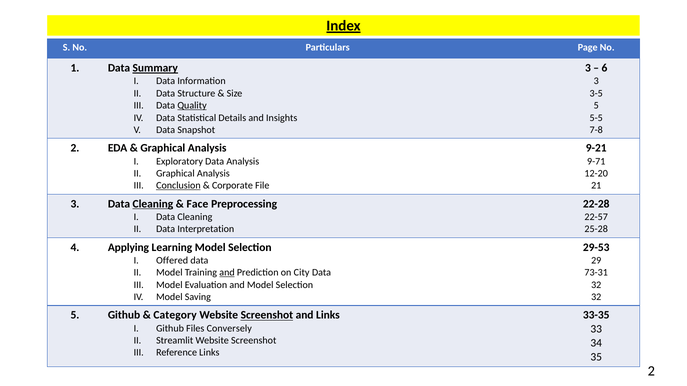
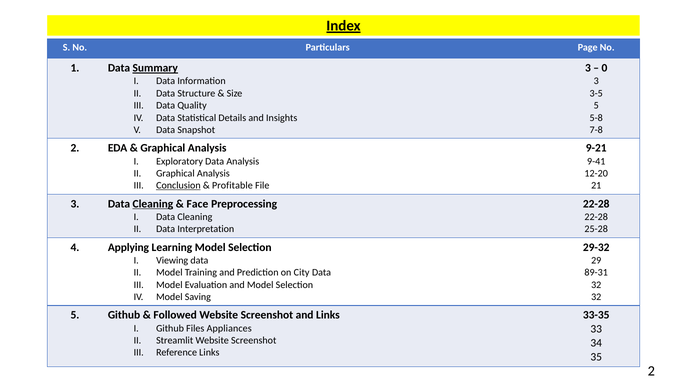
6: 6 -> 0 (604, 68)
Quality underline: present -> none (192, 106)
5-5: 5-5 -> 5-8 (596, 118)
9-71: 9-71 -> 9-41 (596, 161)
Corporate: Corporate -> Profitable (232, 186)
22-57: 22-57 -> 22-28 (596, 217)
29-53: 29-53 -> 29-32 (596, 248)
Offered: Offered -> Viewing (172, 261)
and underline: present -> none (227, 273)
73-31: 73-31 -> 89-31 (596, 273)
Category: Category -> Followed (175, 316)
Screenshot underline: present -> none (267, 316)
Conversely: Conversely -> Appliances (229, 329)
